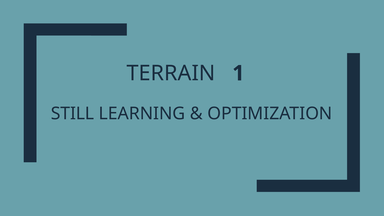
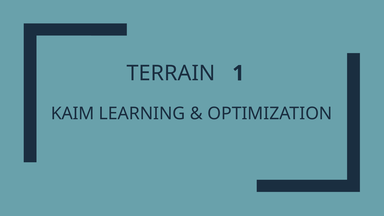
STILL: STILL -> KAIM (73, 114)
